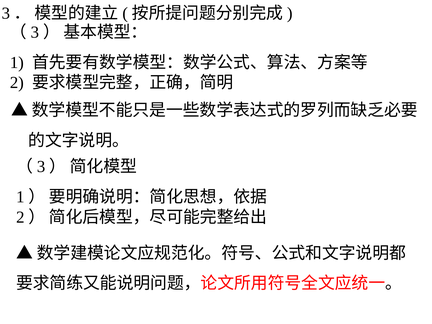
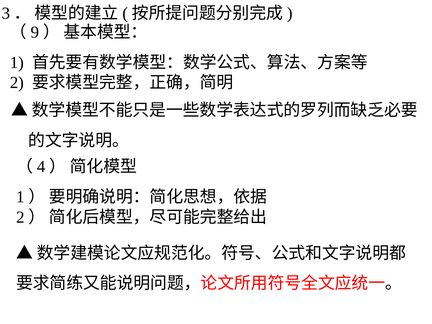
3: 3 -> 9 (35, 32)
3: 3 -> 4 (41, 167)
